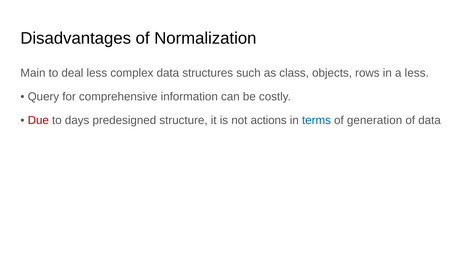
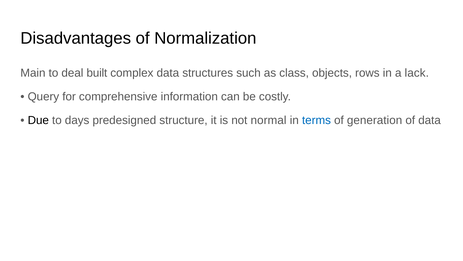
deal less: less -> built (97, 73)
a less: less -> lack (417, 73)
Due colour: red -> black (38, 120)
actions: actions -> normal (269, 120)
